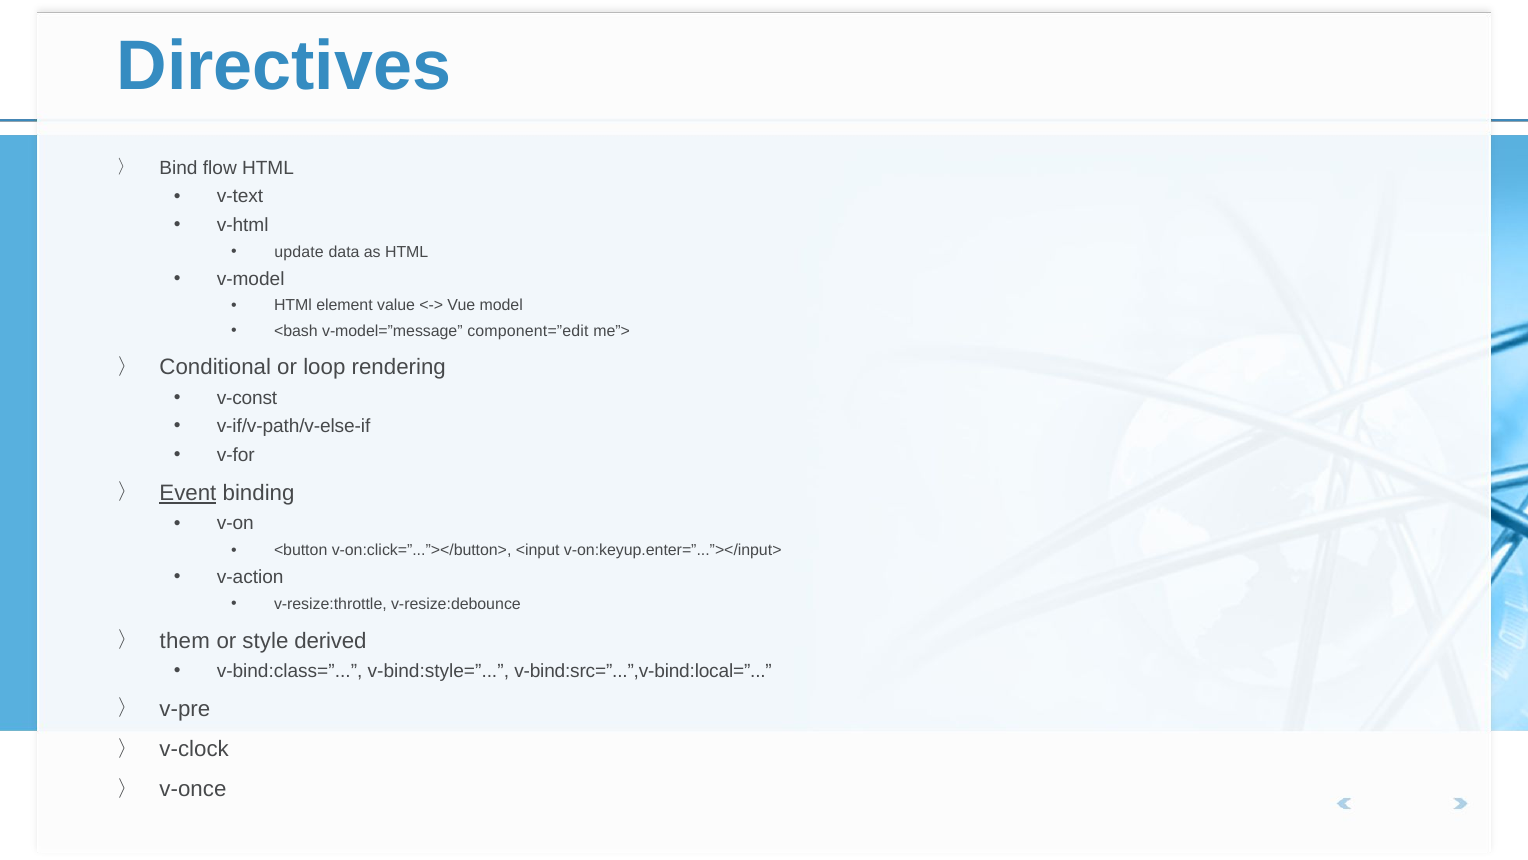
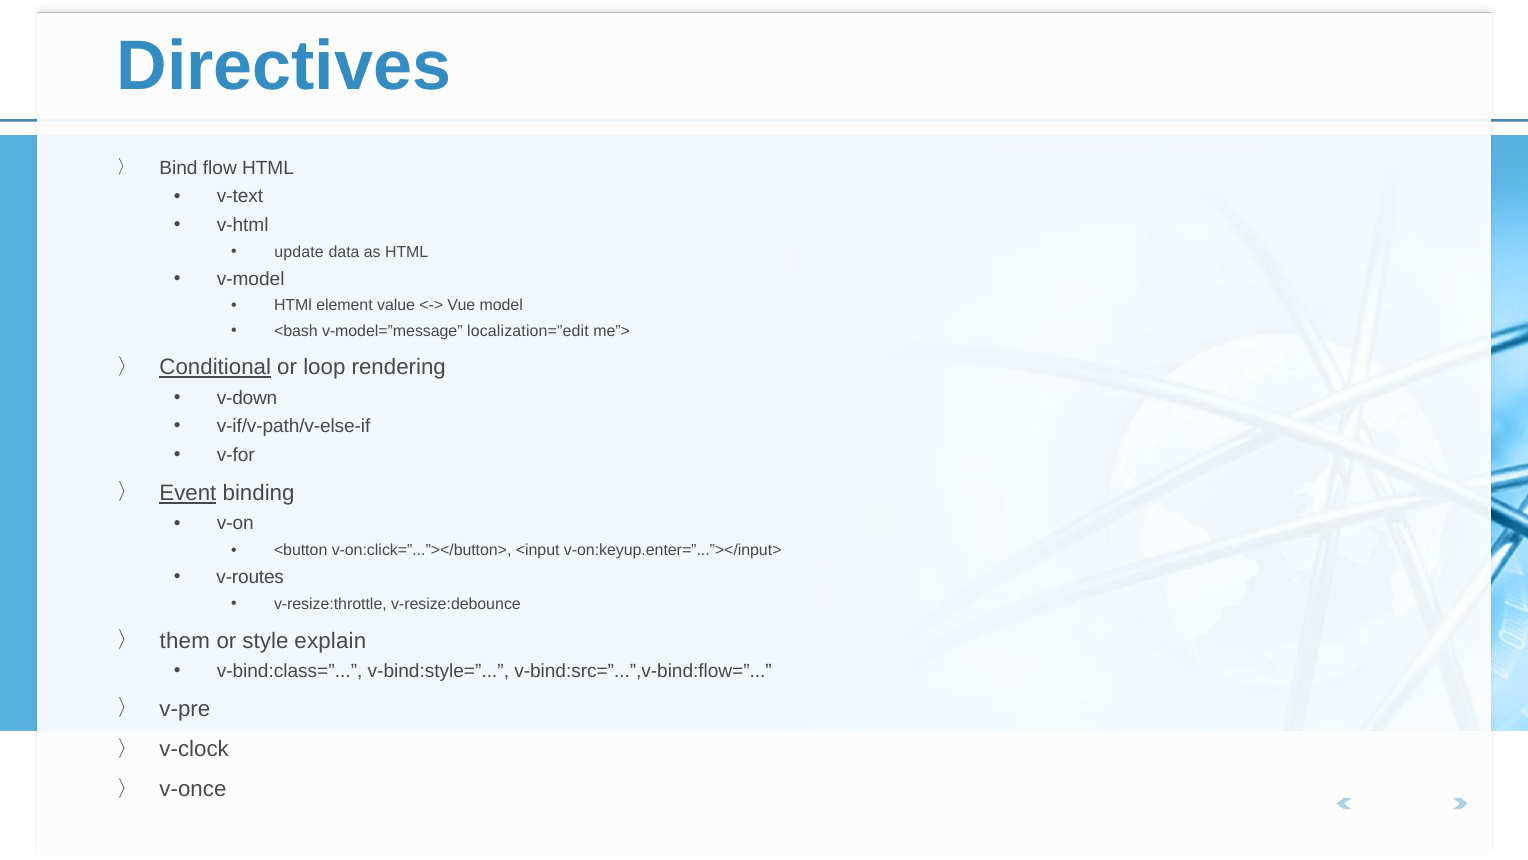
component=”edit: component=”edit -> localization=”edit (528, 331)
Conditional underline: none -> present (215, 367)
v-const: v-const -> v-down (247, 398)
v-action: v-action -> v-routes (250, 577)
derived: derived -> explain (330, 640)
v-bind:src=”...”,v-bind:local=: v-bind:src=”...”,v-bind:local= -> v-bind:src=”...”,v-bind:flow= (643, 671)
